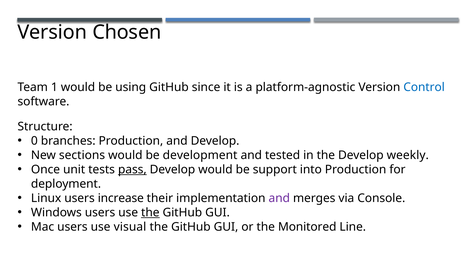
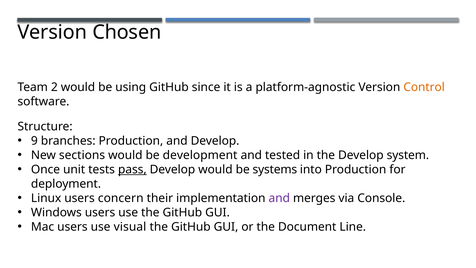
1: 1 -> 2 (54, 87)
Control colour: blue -> orange (424, 87)
0: 0 -> 9 (34, 141)
weekly: weekly -> system (408, 155)
support: support -> systems (275, 169)
increase: increase -> concern (121, 198)
the underline: present -> none (150, 212)
Monitored: Monitored -> Document (307, 227)
